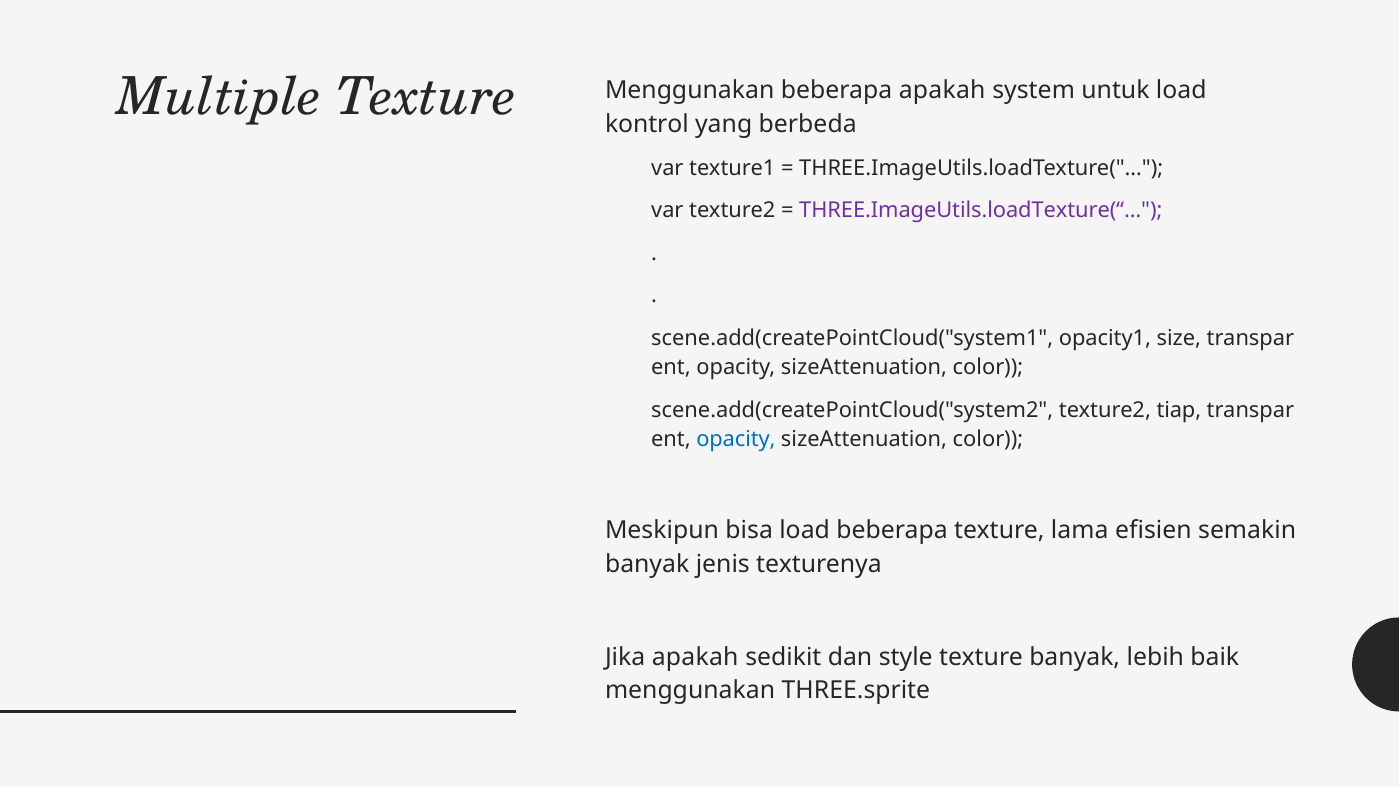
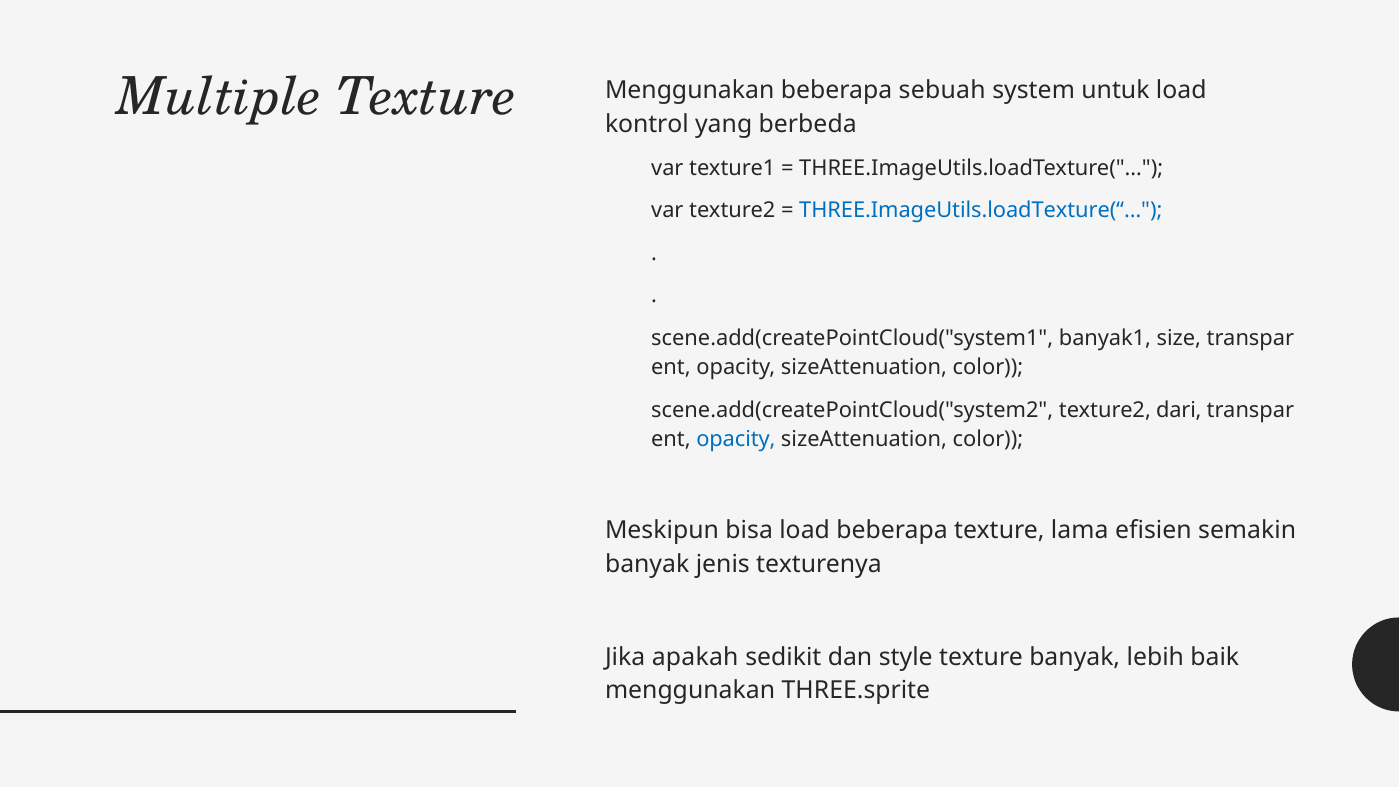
beberapa apakah: apakah -> sebuah (942, 91)
THREE.ImageUtils.loadTexture(“… colour: purple -> blue (981, 211)
opacity1: opacity1 -> banyak1 (1105, 338)
tiap: tiap -> dari (1179, 410)
